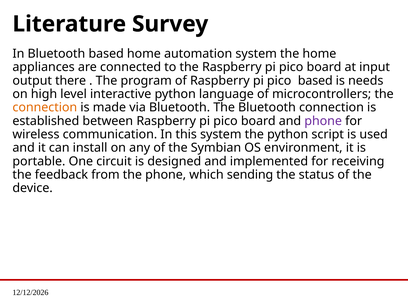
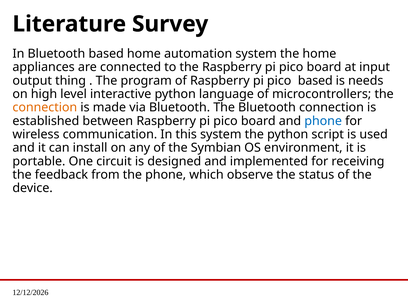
there: there -> thing (71, 81)
phone colour: purple -> blue (323, 121)
sending: sending -> observe (250, 175)
